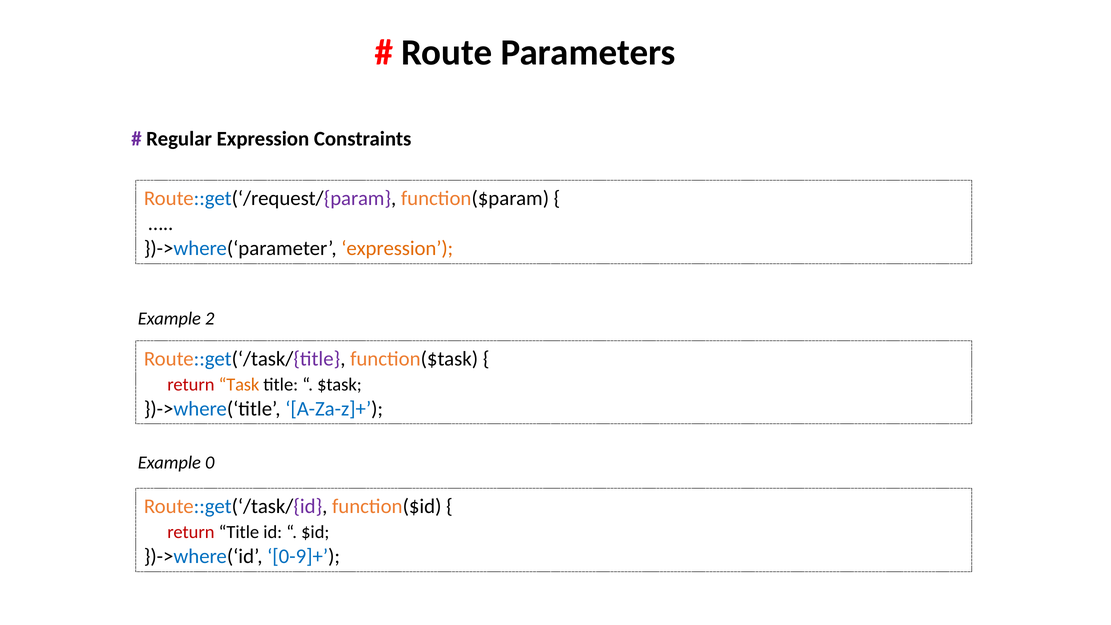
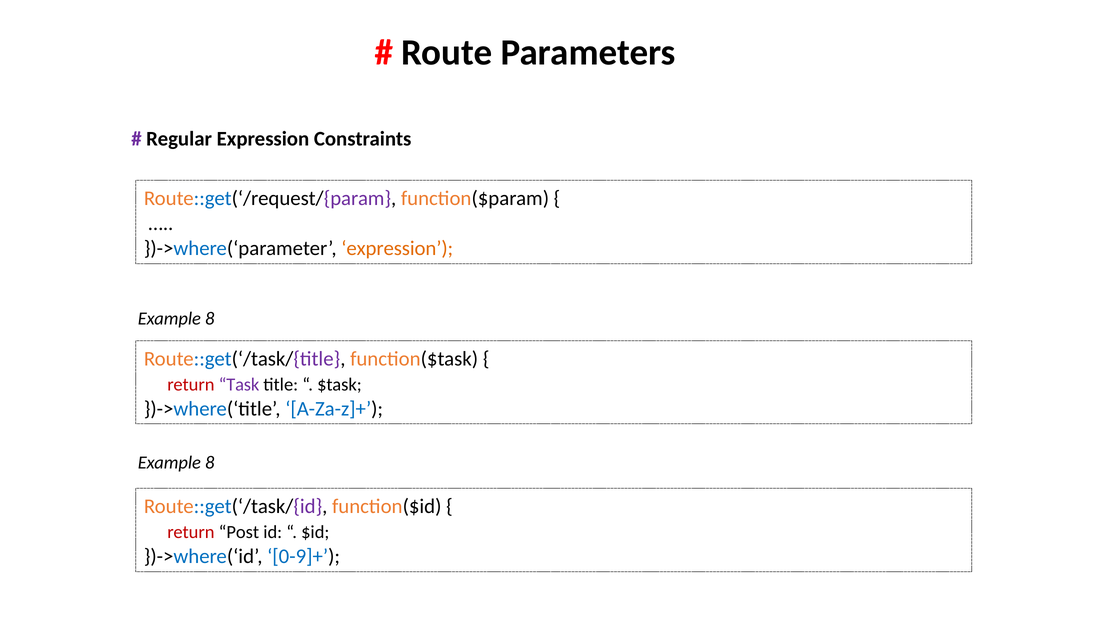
2: 2 -> 8 (210, 319)
Task colour: orange -> purple (239, 384)
0: 0 -> 8 (210, 462)
return Title: Title -> Post (239, 532)
